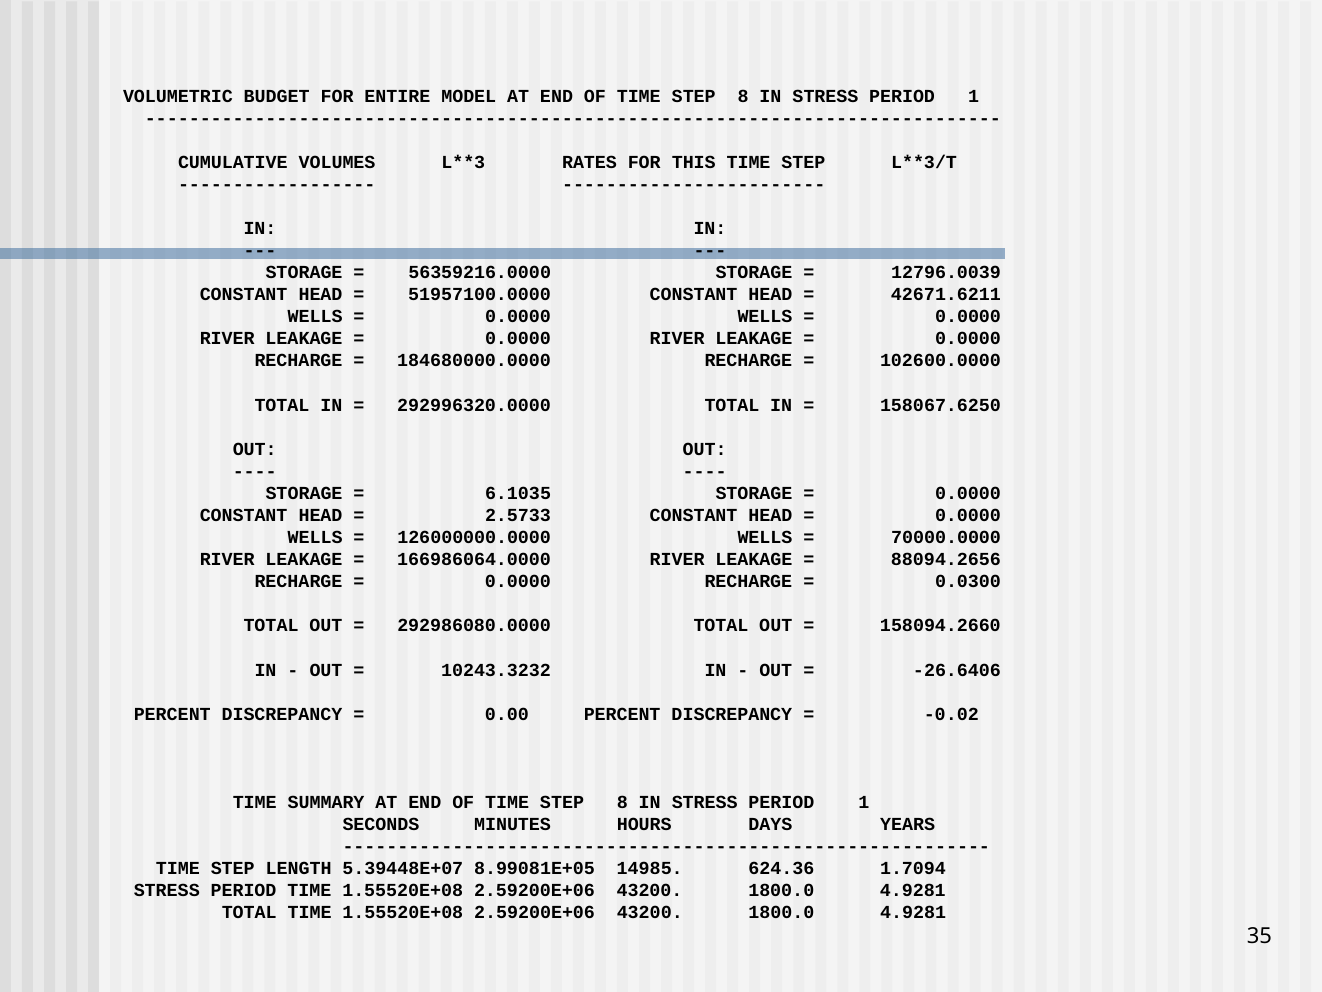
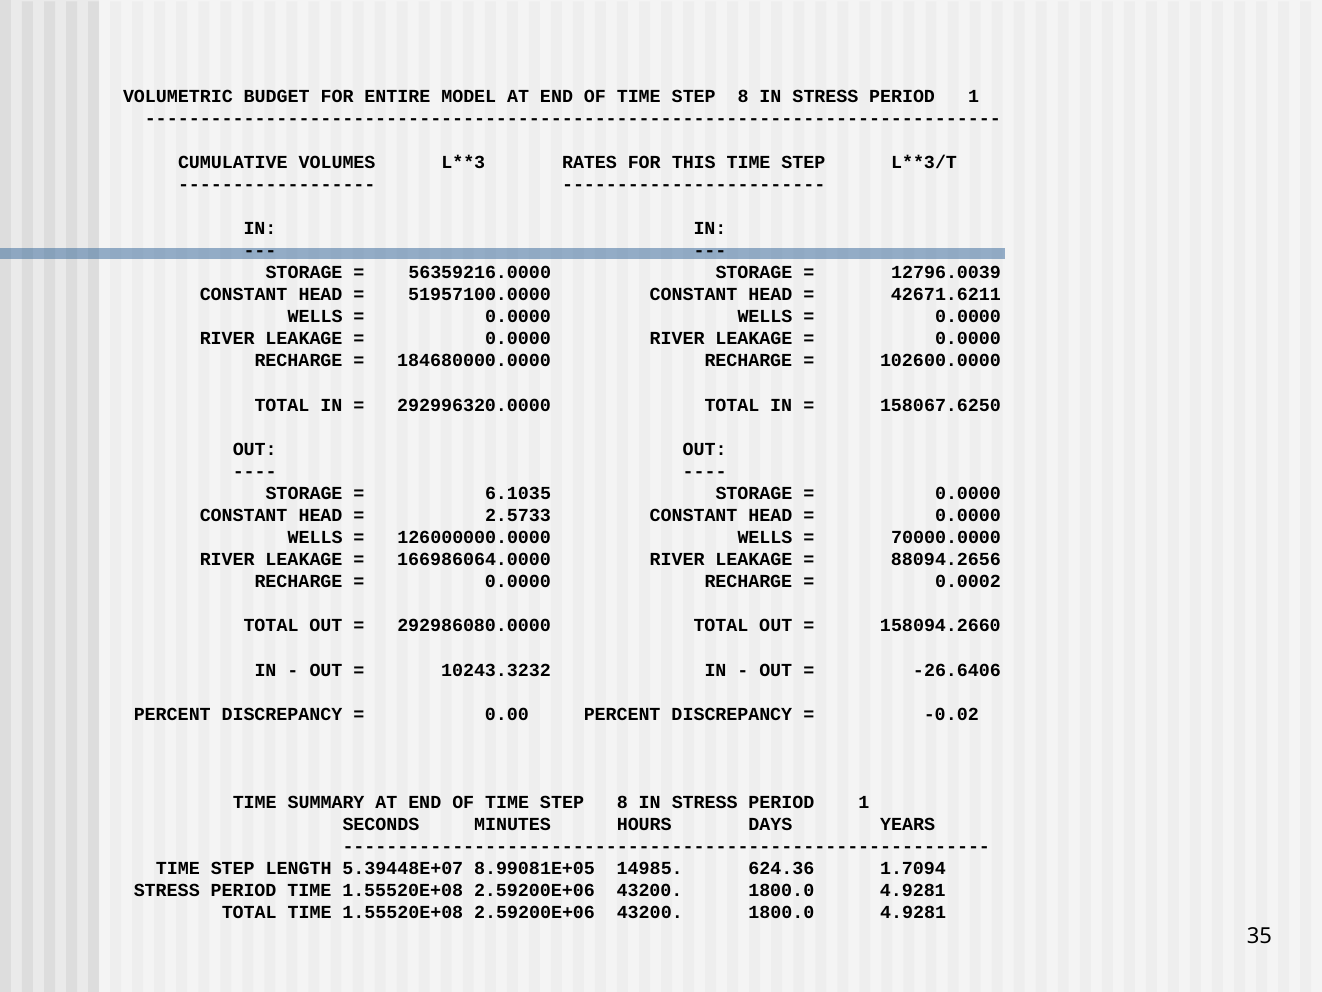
0.0300: 0.0300 -> 0.0002 (968, 581)
